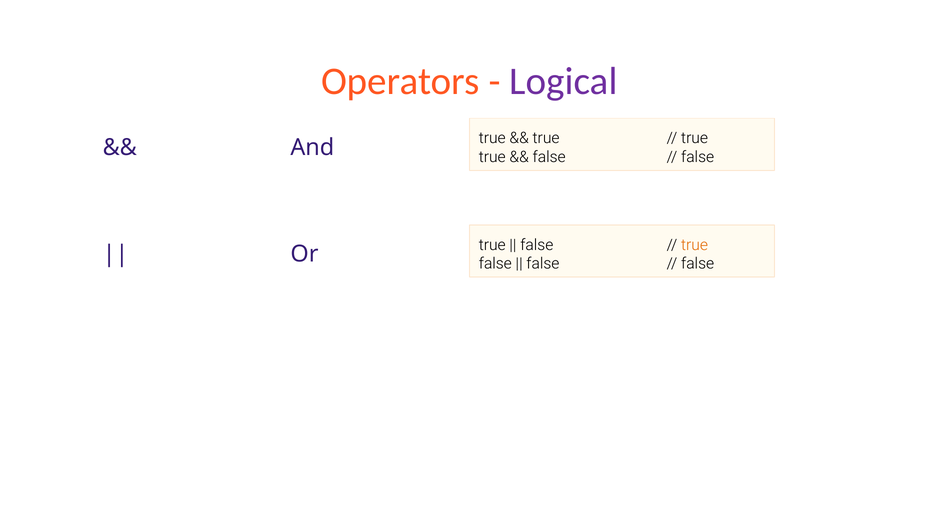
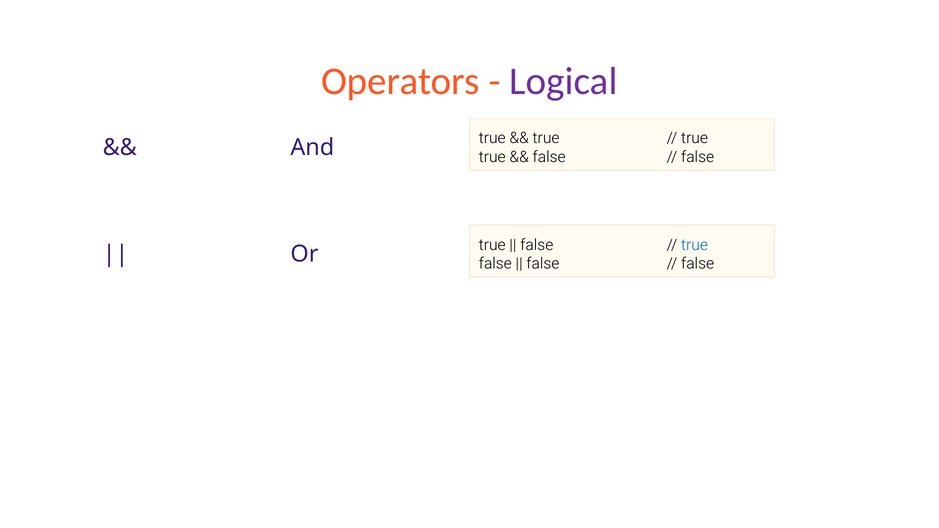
true colour: orange -> blue (695, 245)
